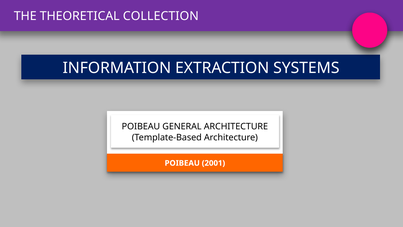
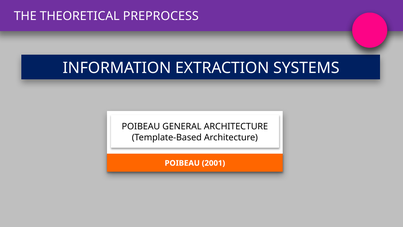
COLLECTION: COLLECTION -> PREPROCESS (161, 16)
